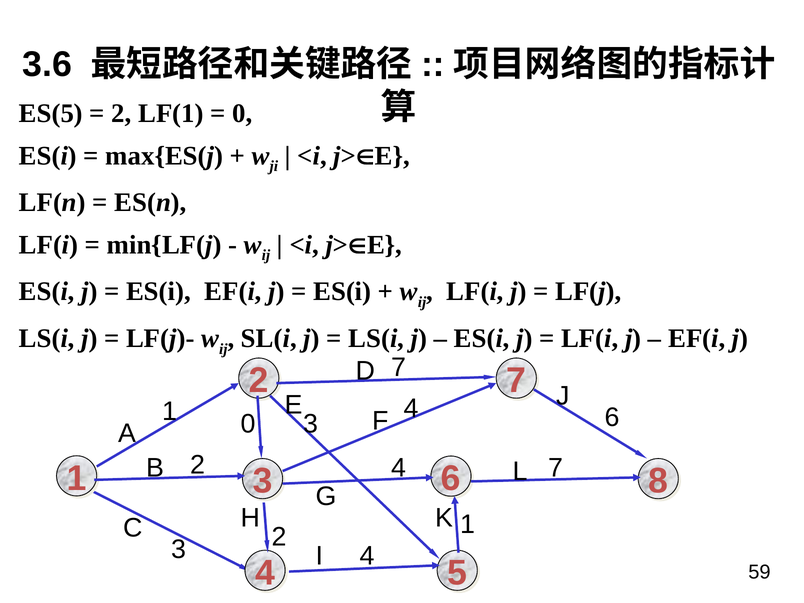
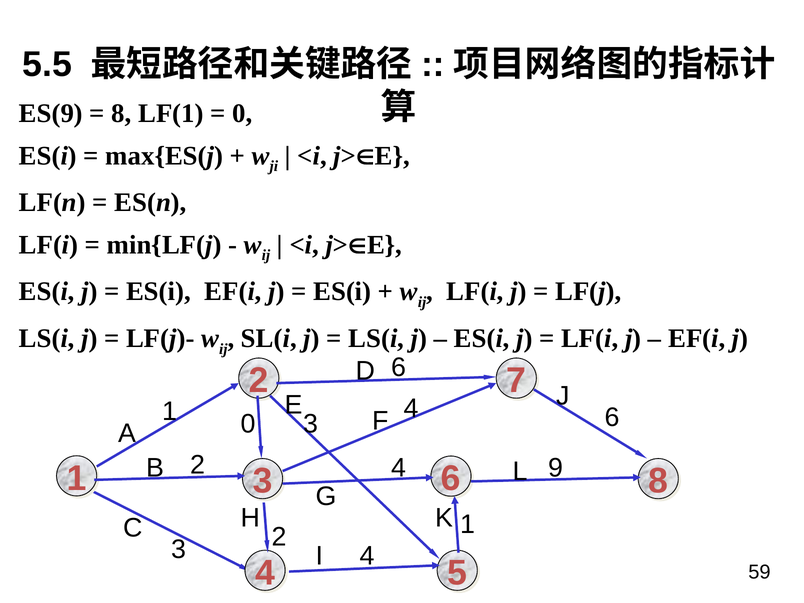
3.6: 3.6 -> 5.5 (47, 65)
ES(5: ES(5 -> ES(9 (51, 113)
2: 2 -> 8 (121, 113)
D 7: 7 -> 6 (399, 367)
L 7: 7 -> 9 (556, 468)
